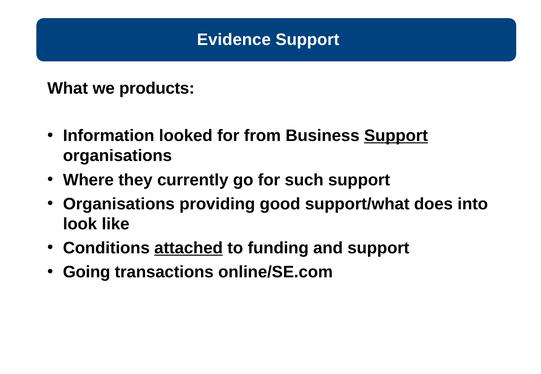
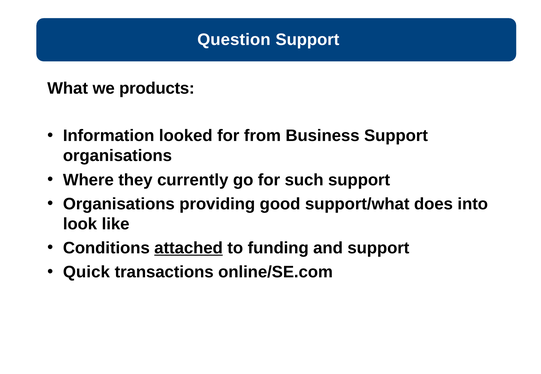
Evidence: Evidence -> Question (234, 40)
Support underline: present -> none (396, 136)
Going: Going -> Quick (86, 273)
